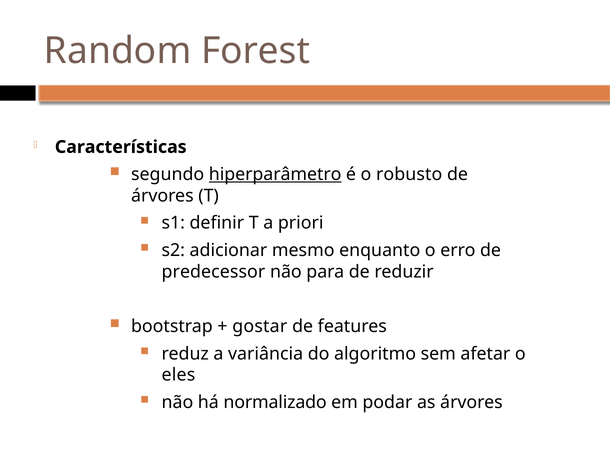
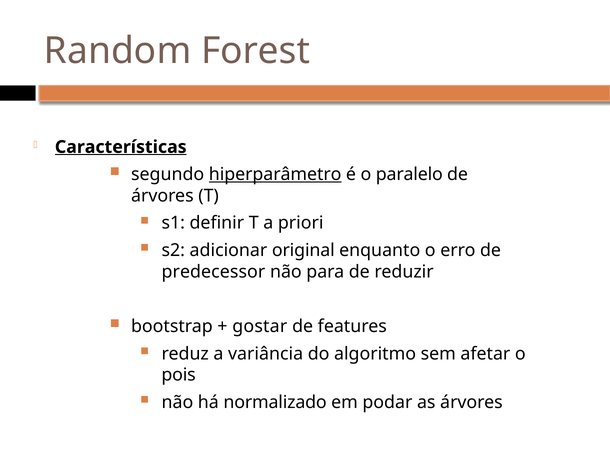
Características underline: none -> present (121, 147)
robusto: robusto -> paralelo (409, 174)
mesmo: mesmo -> original (303, 250)
eles: eles -> pois (179, 375)
